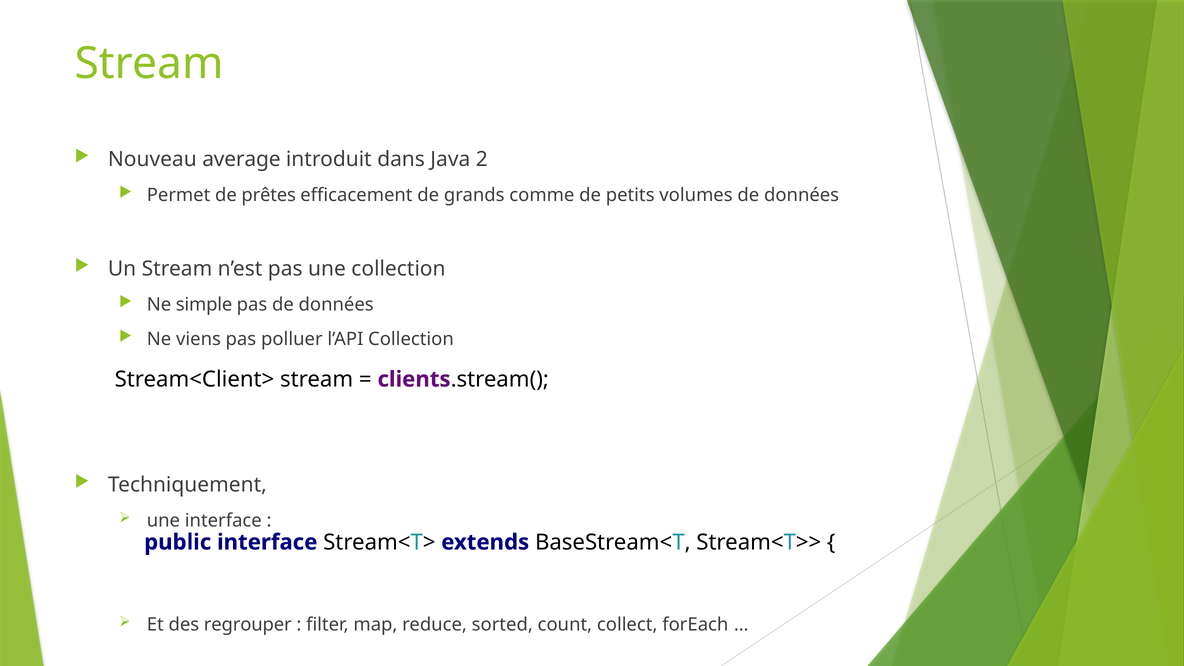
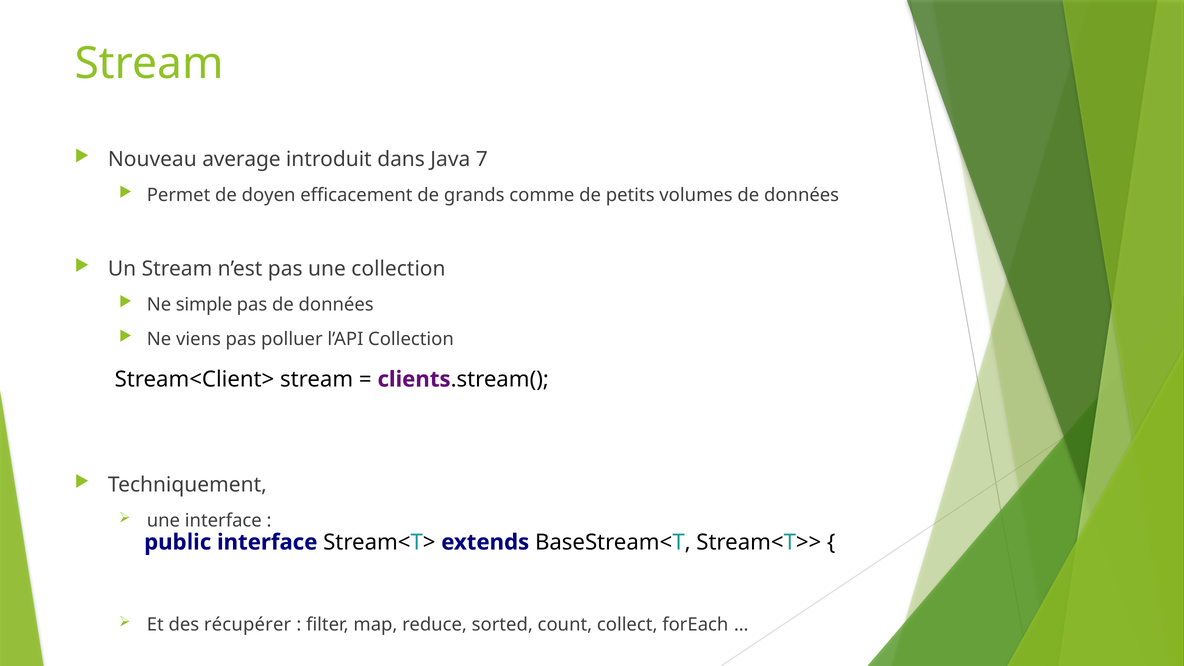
2: 2 -> 7 (482, 159)
prêtes: prêtes -> doyen (269, 195)
regrouper: regrouper -> récupérer (248, 624)
